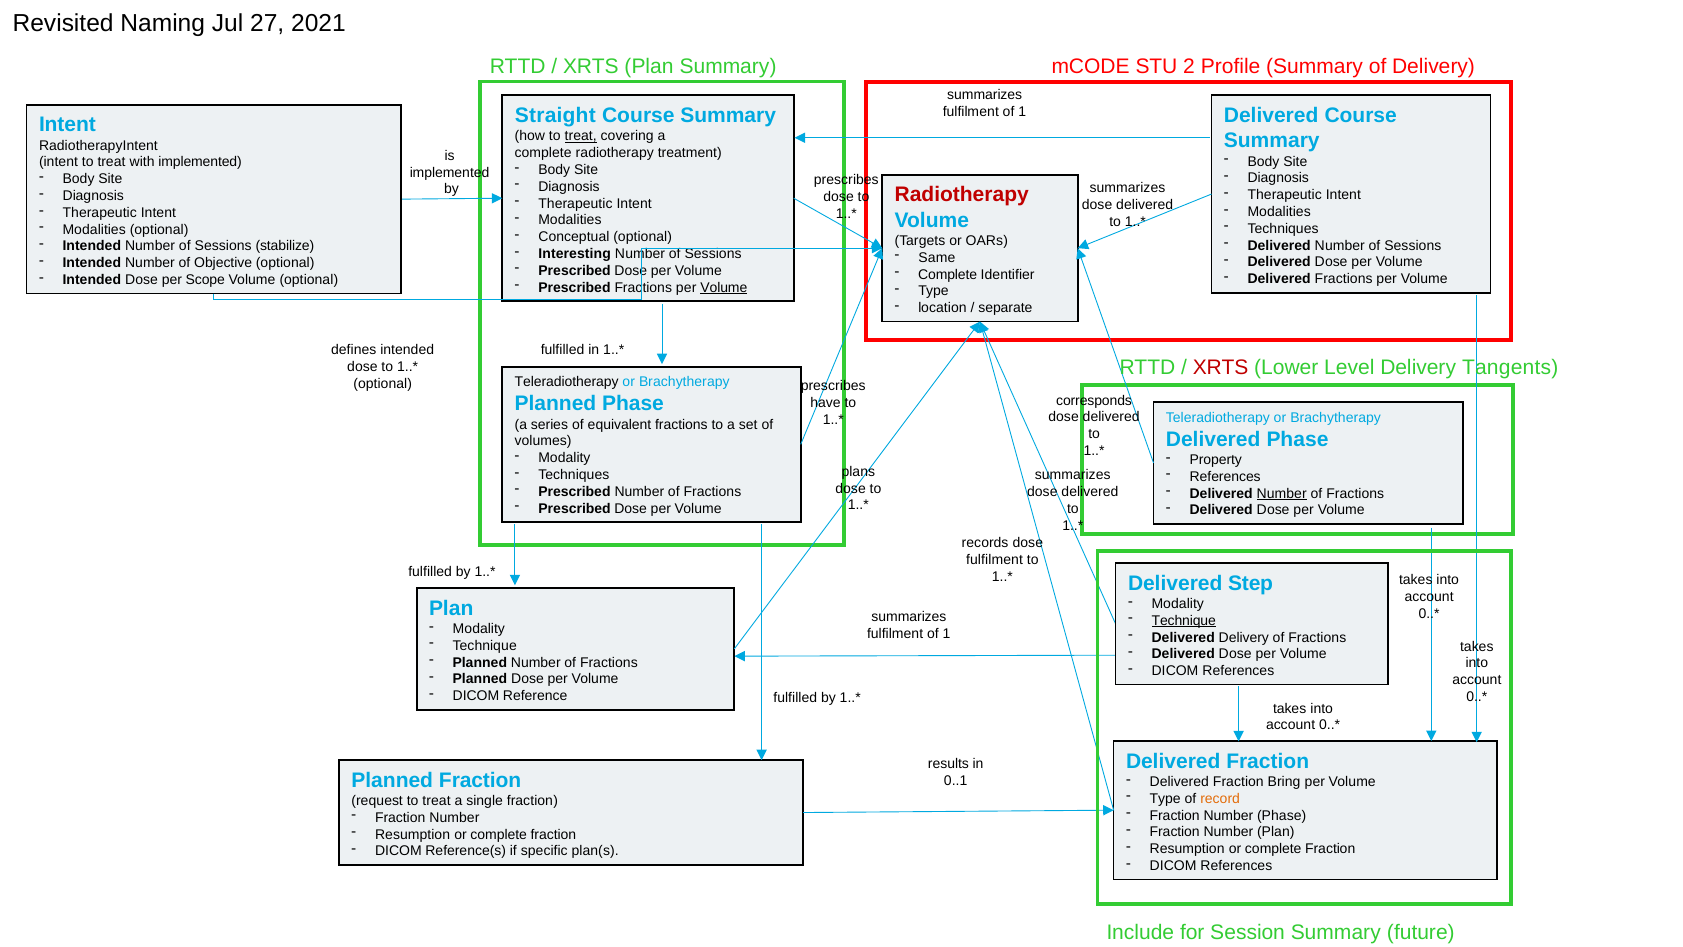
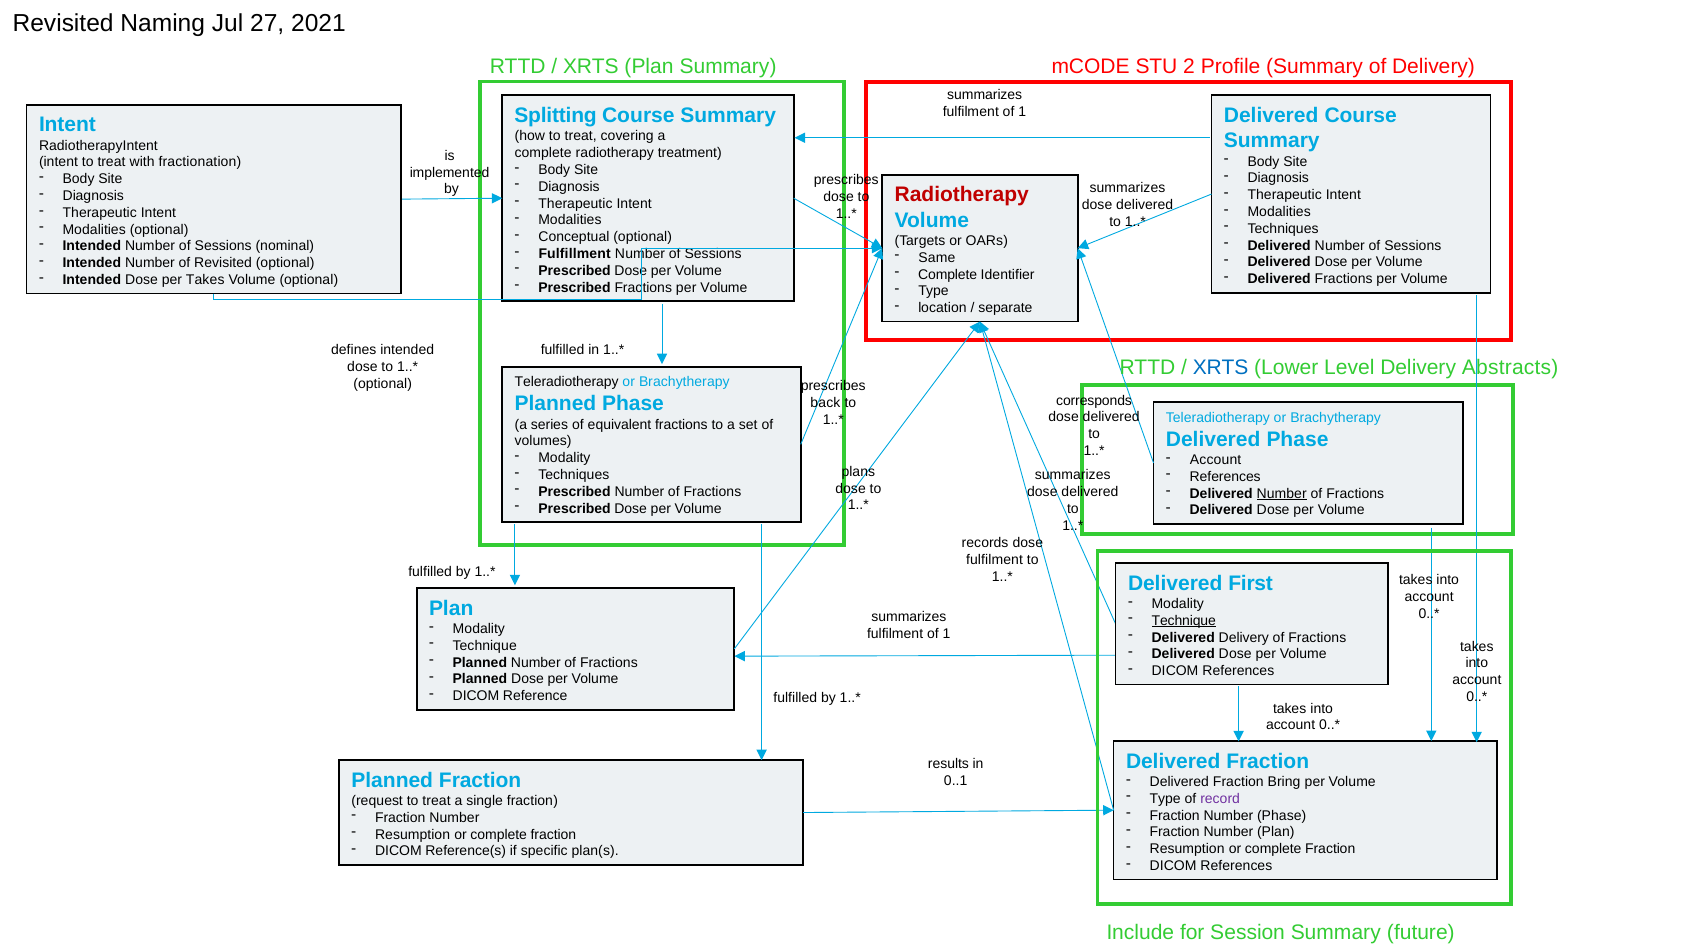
Straight: Straight -> Splitting (556, 116)
treat underline: present -> none (581, 136)
with implemented: implemented -> fractionation (200, 162)
stabilize: stabilize -> nominal (285, 246)
Interesting: Interesting -> Fulfillment (575, 254)
of Objective: Objective -> Revisited (223, 263)
per Scope: Scope -> Takes (205, 280)
Volume underline: present -> none (724, 287)
XRTS colour: red -> blue (1221, 367)
Tangents: Tangents -> Abstracts (1510, 367)
have: have -> back (825, 403)
Property: Property -> Account (1216, 460)
Step: Step -> First (1251, 583)
record colour: orange -> purple (1220, 798)
